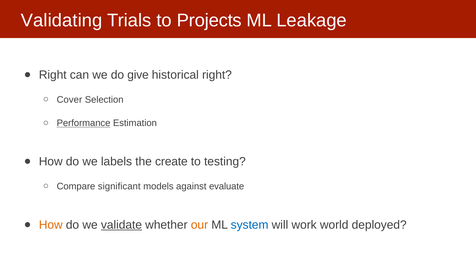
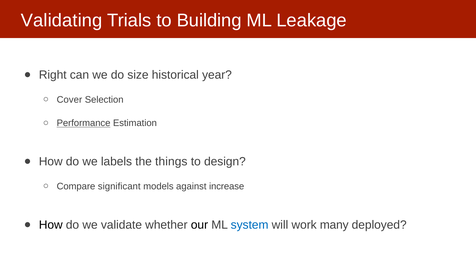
Projects: Projects -> Building (209, 20)
give: give -> size (138, 75)
historical right: right -> year (217, 75)
create: create -> things (171, 161)
testing: testing -> design (225, 161)
evaluate: evaluate -> increase (227, 186)
How colour: orange -> black (51, 225)
validate underline: present -> none (121, 225)
our colour: orange -> black (199, 225)
world: world -> many (334, 225)
